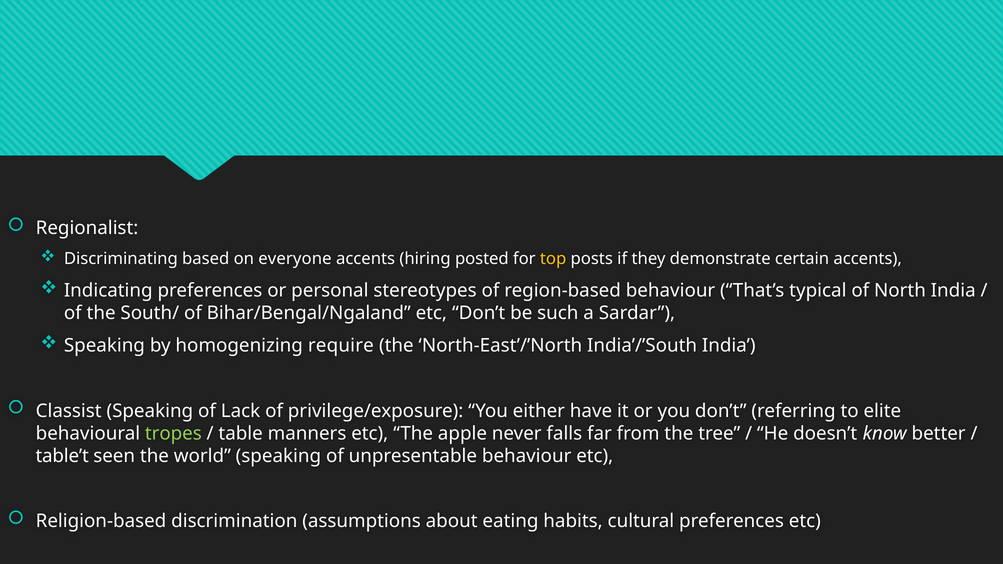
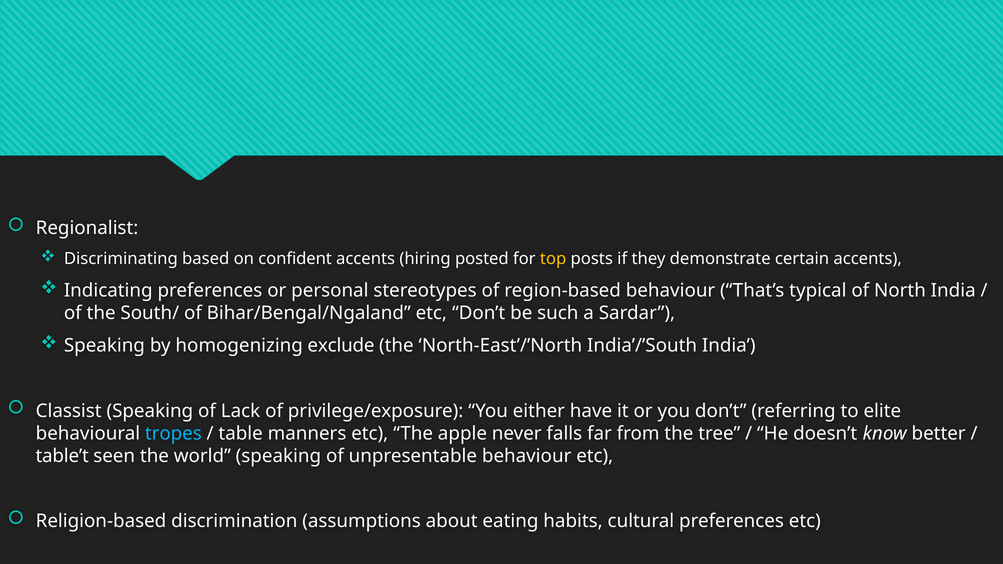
everyone: everyone -> confident (295, 259)
require: require -> exclude (341, 346)
tropes colour: light green -> light blue (173, 434)
